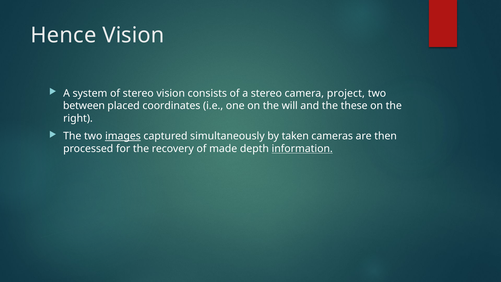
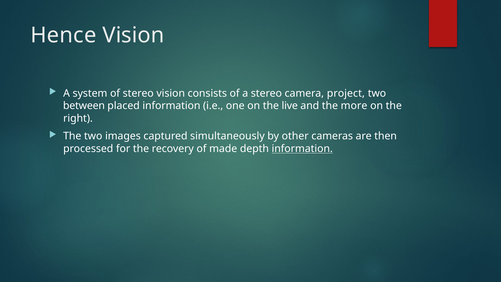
placed coordinates: coordinates -> information (171, 106)
will: will -> live (290, 106)
these: these -> more (354, 106)
images underline: present -> none (123, 136)
taken: taken -> other (295, 136)
